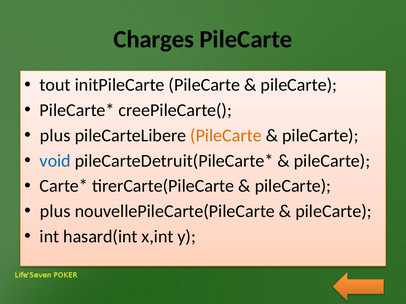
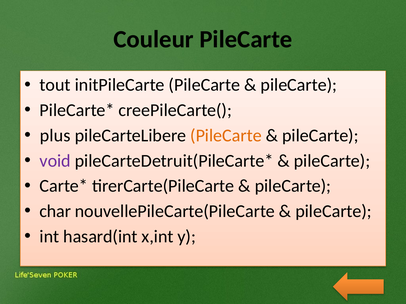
Charges: Charges -> Couleur (154, 39)
void colour: blue -> purple (55, 161)
plus: plus -> char (55, 212)
